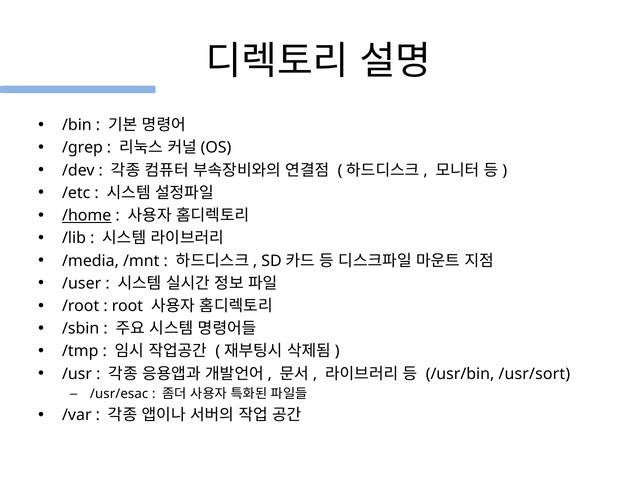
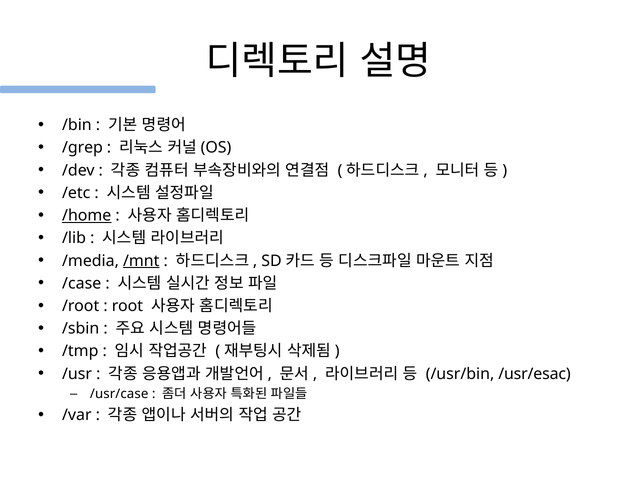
/mnt underline: none -> present (141, 261)
/user: /user -> /case (82, 284)
/usr/sort: /usr/sort -> /usr/esac (534, 374)
/usr/esac: /usr/esac -> /usr/case (119, 395)
